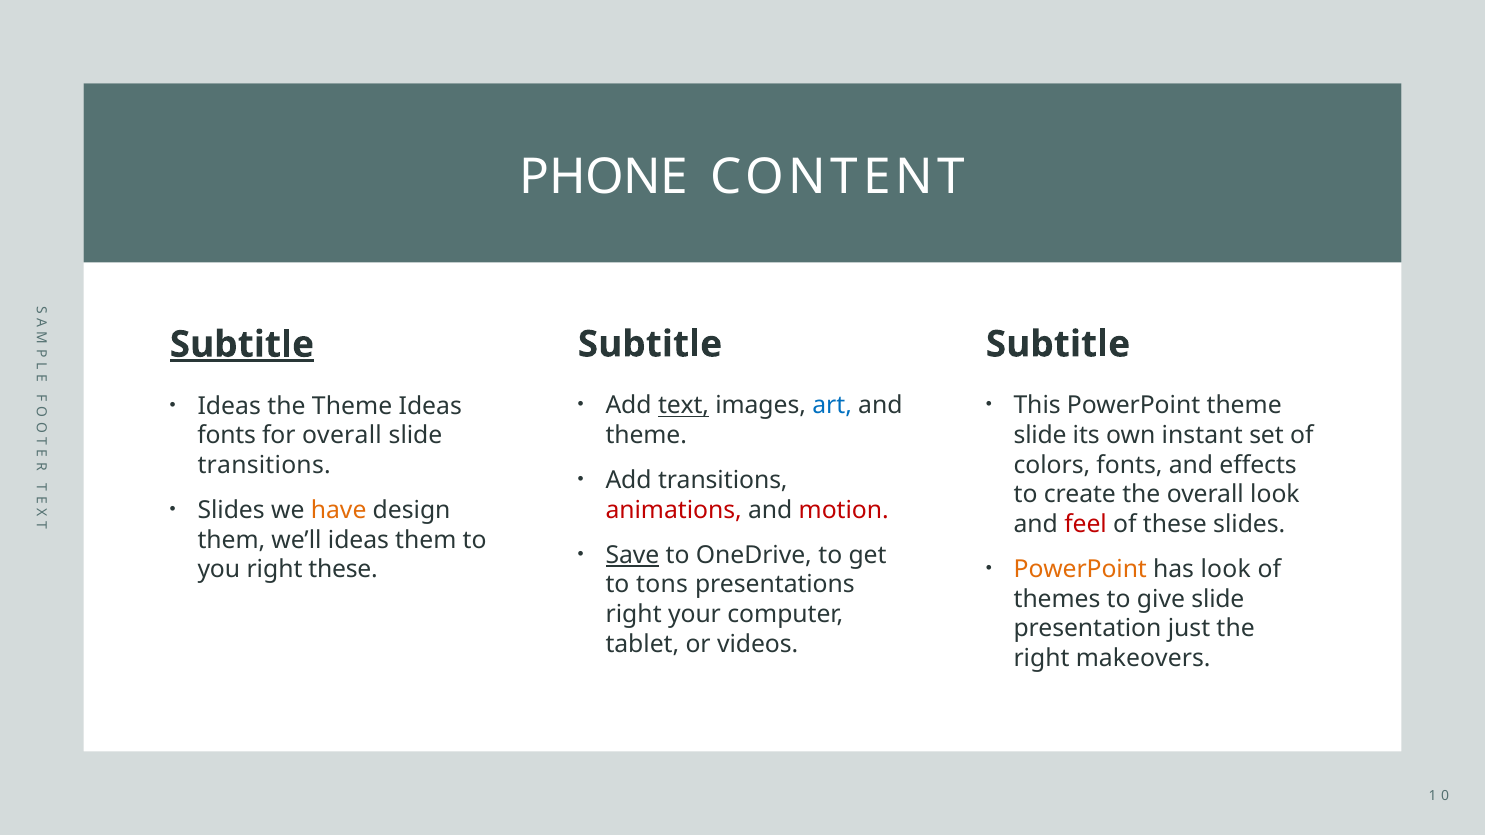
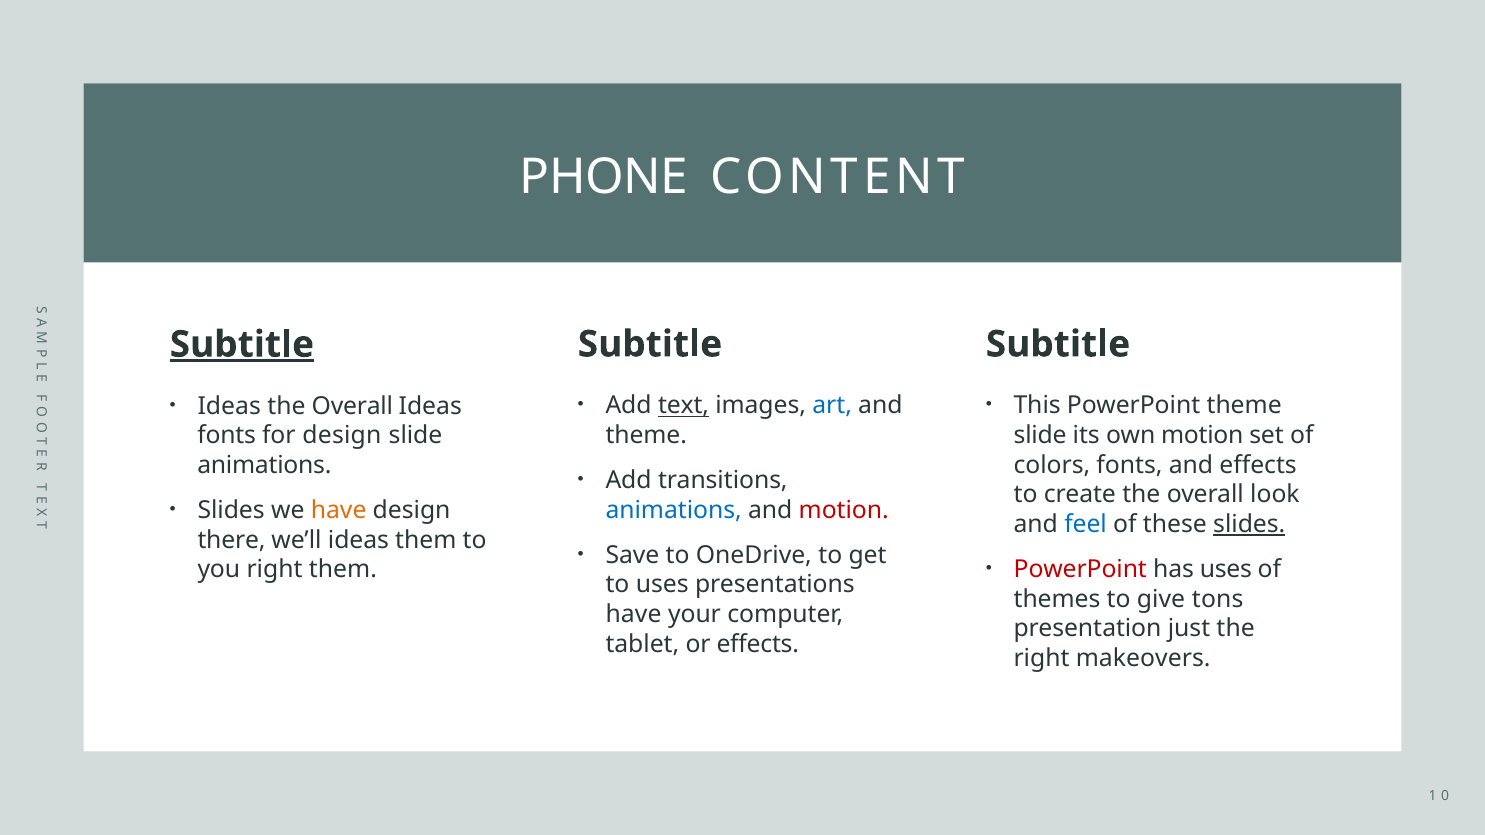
Theme: Theme -> Overall (352, 406)
own instant: instant -> motion (1202, 435)
for overall: overall -> design (342, 436)
transitions: transitions -> animations (264, 465)
animations colour: red -> blue (674, 510)
feel colour: red -> blue (1086, 524)
slides underline: none -> present (1249, 524)
them: them -> there (231, 540)
Save underline: present -> none (632, 555)
PowerPoint colour: orange -> red (1080, 570)
has look: look -> uses (1226, 570)
right these: these -> them (343, 570)
to tons: tons -> uses (662, 585)
give slide: slide -> tons (1218, 599)
right: right -> have (634, 615)
or videos: videos -> effects (758, 644)
